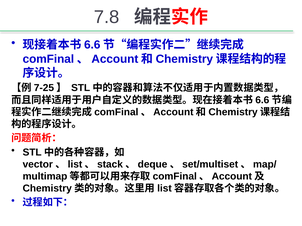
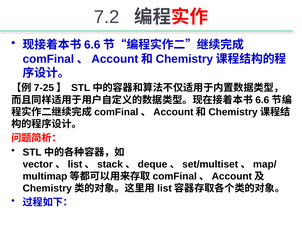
7.8: 7.8 -> 7.2 (107, 17)
